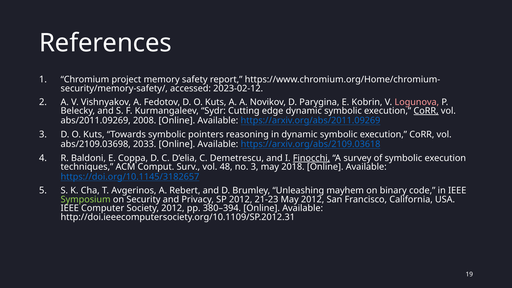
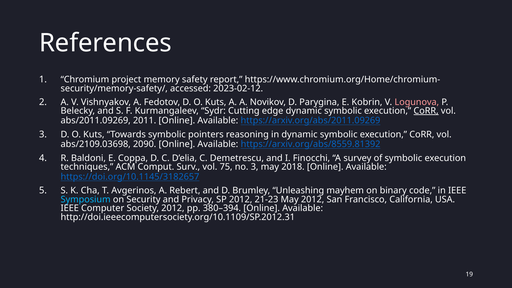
2008: 2008 -> 2011 (145, 121)
2033: 2033 -> 2090 (145, 144)
https://arxiv.org/abs/2109.03618: https://arxiv.org/abs/2109.03618 -> https://arxiv.org/abs/8559.81392 (311, 144)
Finocchi underline: present -> none (311, 158)
48: 48 -> 75 (226, 167)
Symposium colour: light green -> light blue (86, 199)
